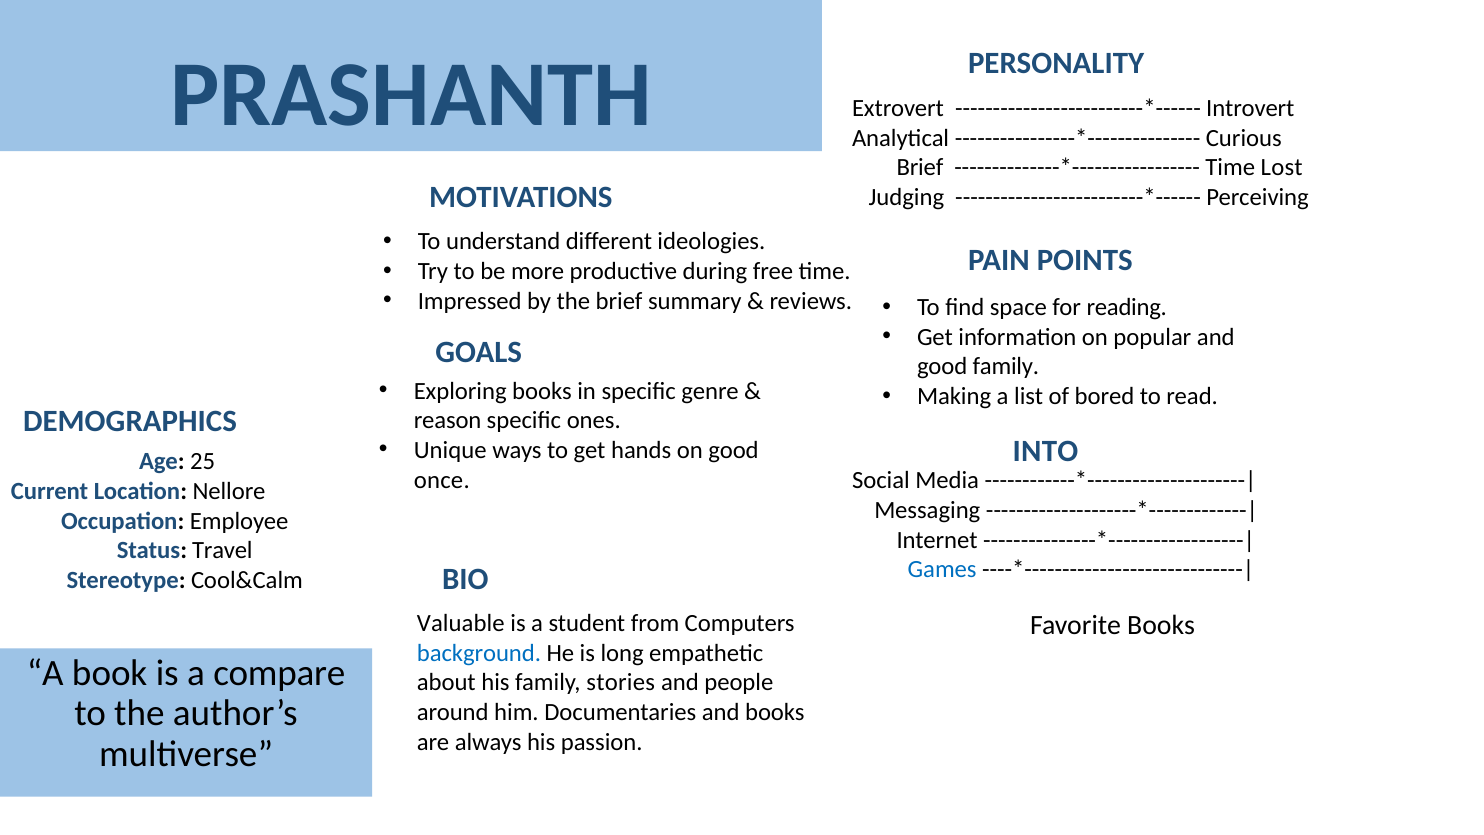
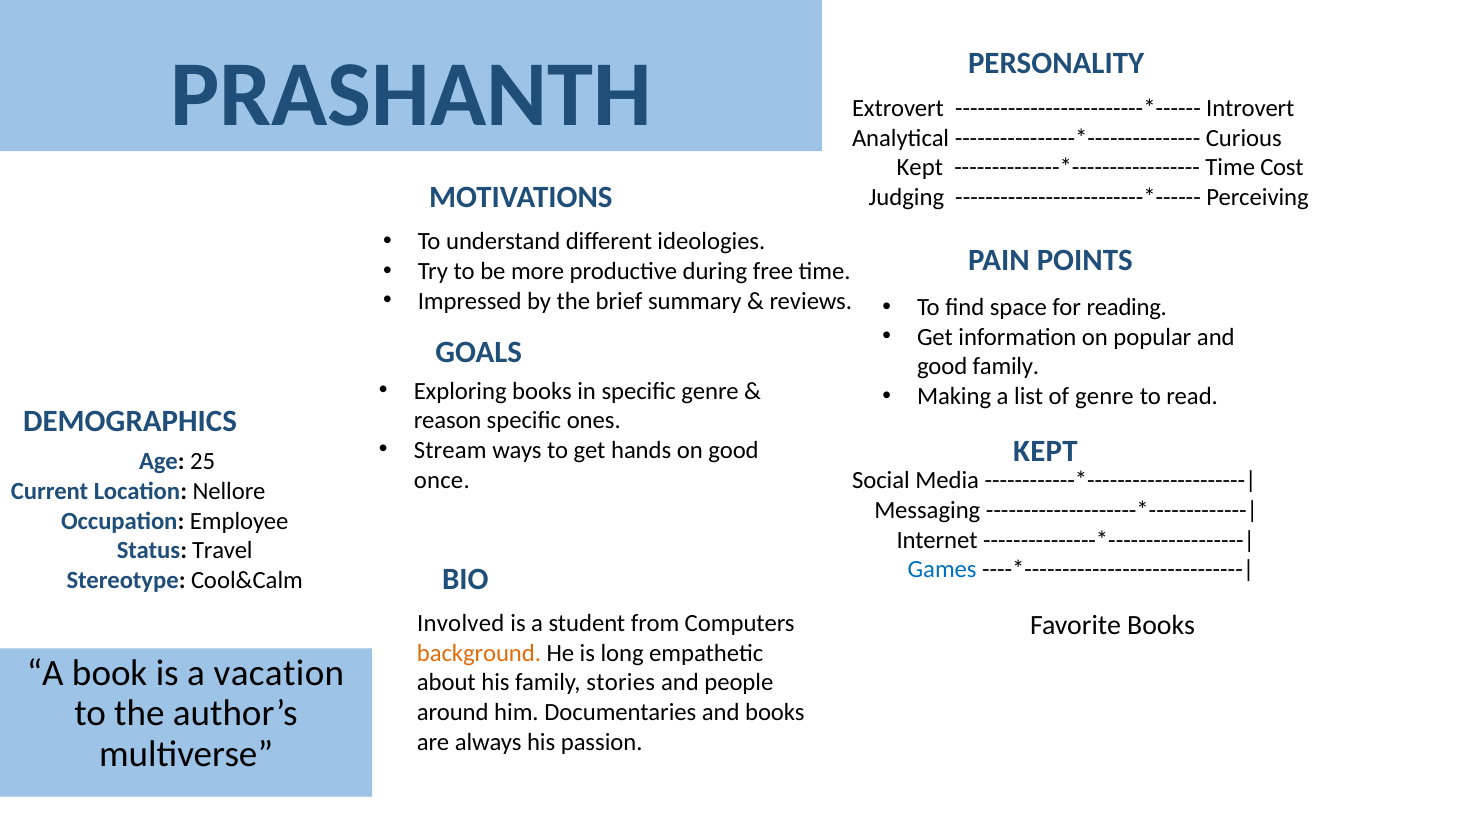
Brief: Brief -> Kept (920, 167)
Lost: Lost -> Cost (1282, 167)
of bored: bored -> genre (1104, 396)
Unique: Unique -> Stream (450, 450)
INTO: INTO -> KEPT (1045, 451)
Valuable: Valuable -> Involved (461, 623)
background colour: blue -> orange (479, 653)
compare: compare -> vacation (279, 673)
